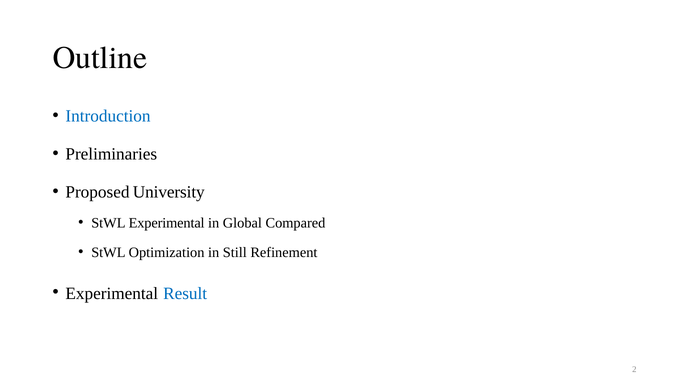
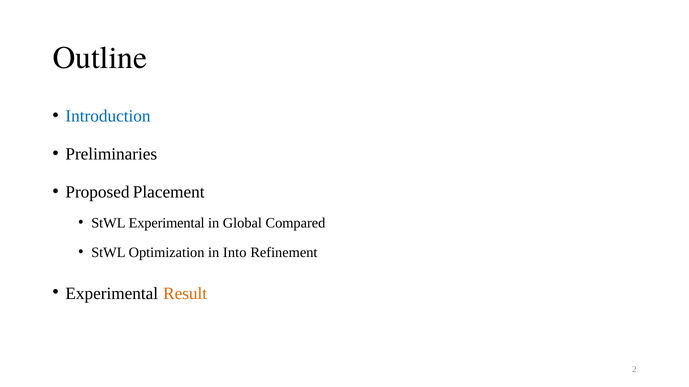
University: University -> Placement (169, 192)
Still: Still -> Into (235, 253)
Result colour: blue -> orange (185, 294)
